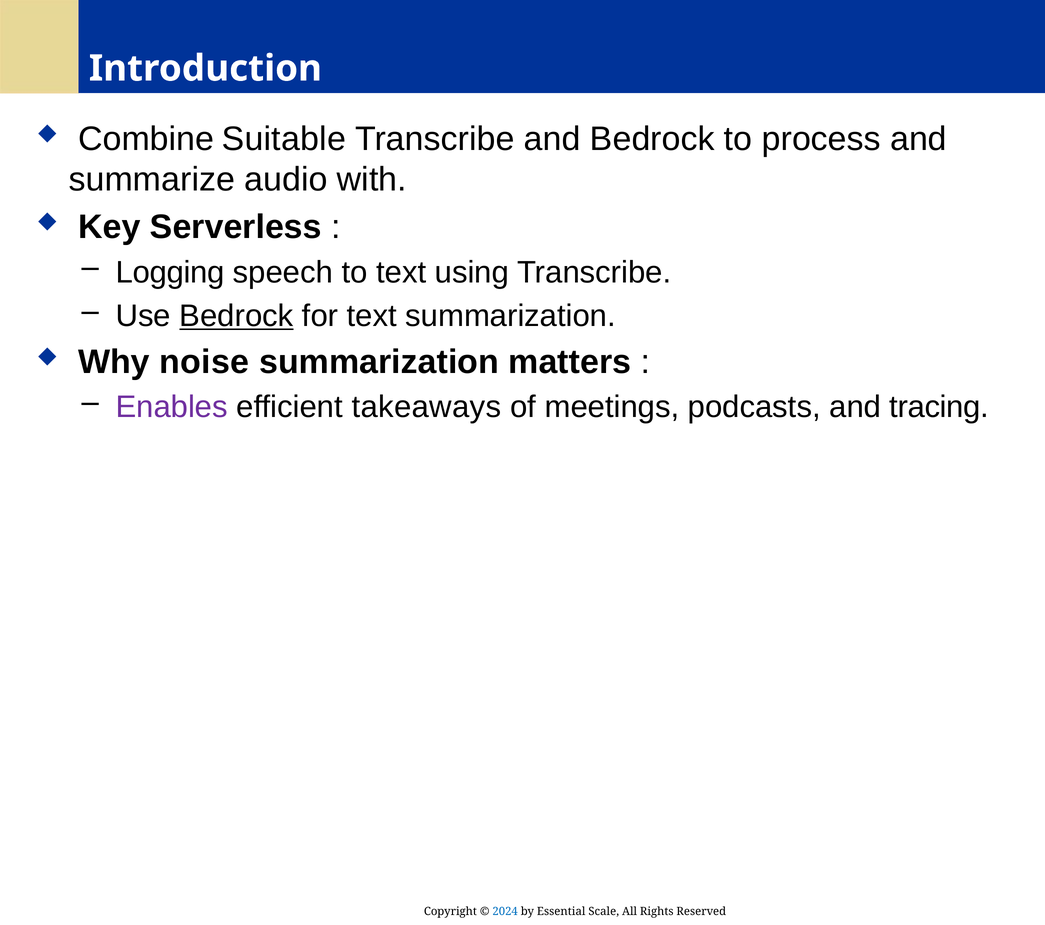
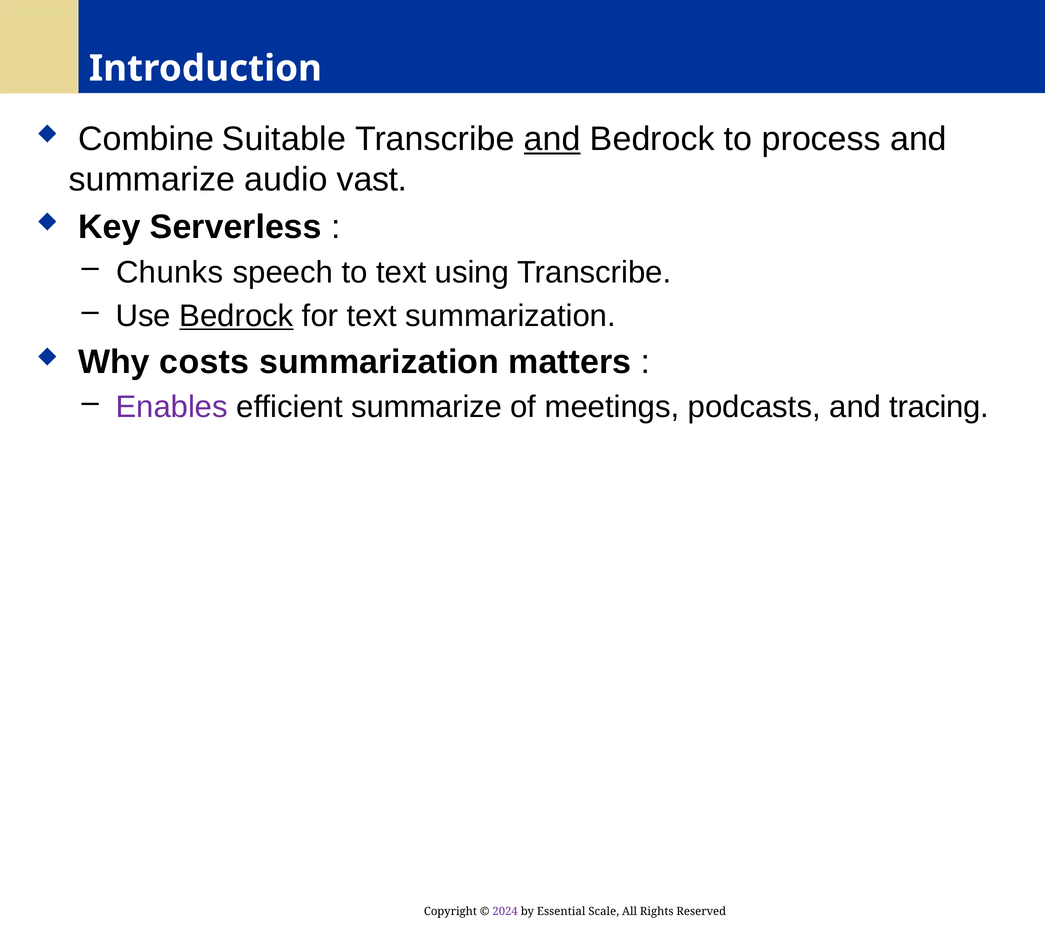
and underline: none -> present (552, 139)
with: with -> vast (372, 180)
Logging: Logging -> Chunks (170, 272)
noise: noise -> costs (204, 362)
efficient takeaways: takeaways -> summarize (427, 407)
2024 colour: blue -> purple (505, 912)
